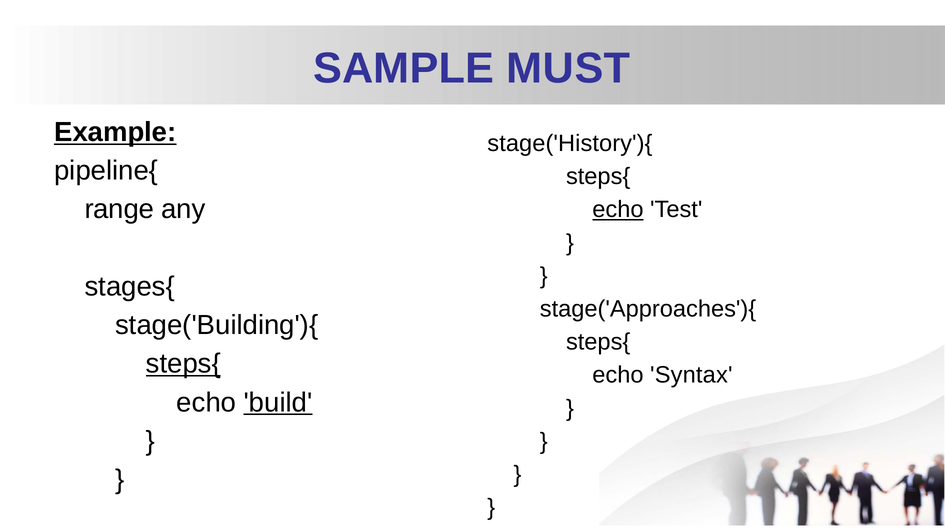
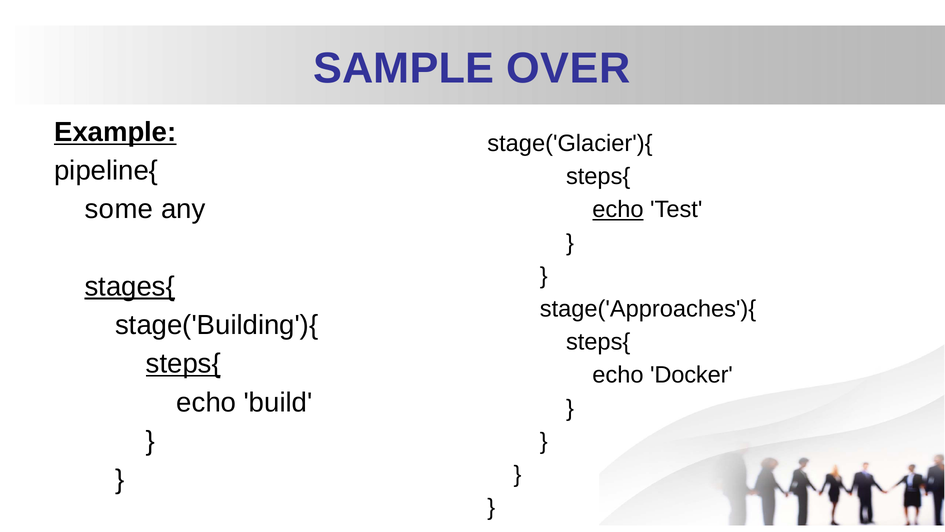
MUST: MUST -> OVER (568, 69)
stage('History'){: stage('History'){ -> stage('Glacier'){ (570, 143)
range: range -> some (119, 209)
stages{ underline: none -> present (130, 286)
Syntax: Syntax -> Docker (691, 375)
build underline: present -> none (278, 402)
